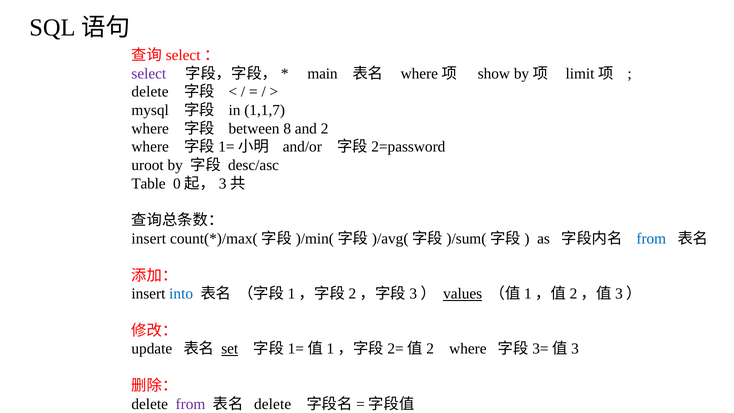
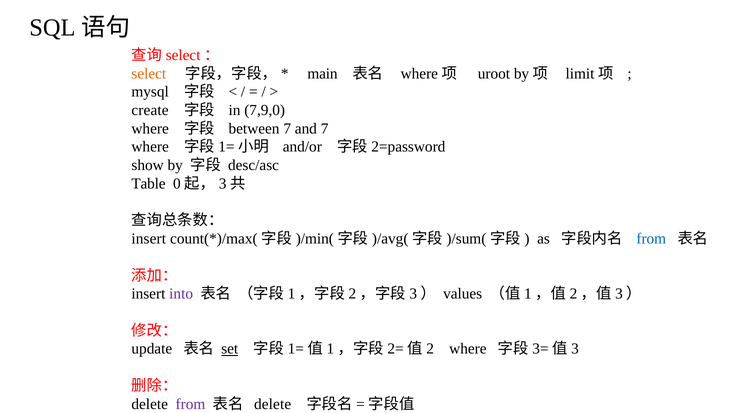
select colour: purple -> orange (149, 73)
show: show -> uroot (494, 73)
delete: delete -> mysql (150, 92)
mysql: mysql -> create (150, 110)
1,1,7: 1,1,7 -> 7,9,0 (265, 110)
between 8: 8 -> 7 (287, 129)
and 2: 2 -> 7 (325, 129)
uroot: uroot -> show (148, 165)
into colour: blue -> purple (181, 294)
values underline: present -> none (463, 294)
